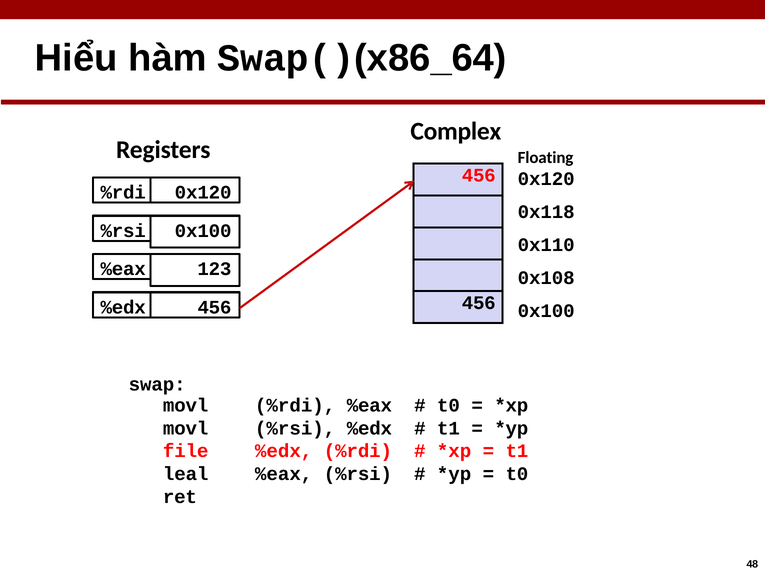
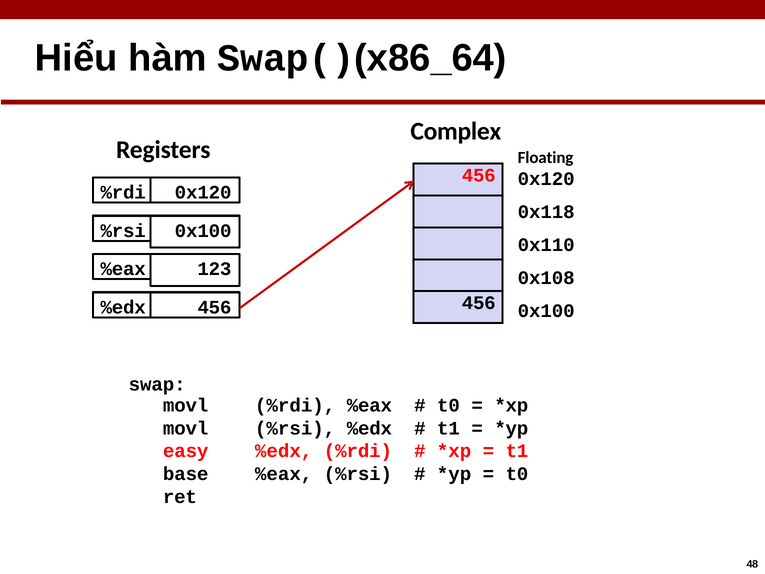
file: file -> easy (186, 451)
leal: leal -> base (186, 474)
